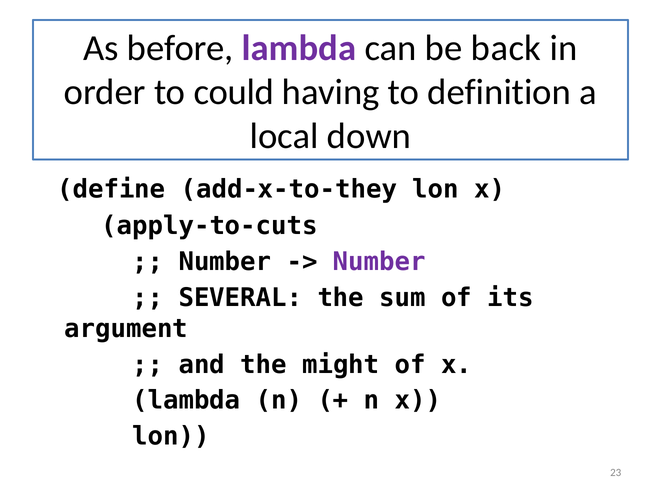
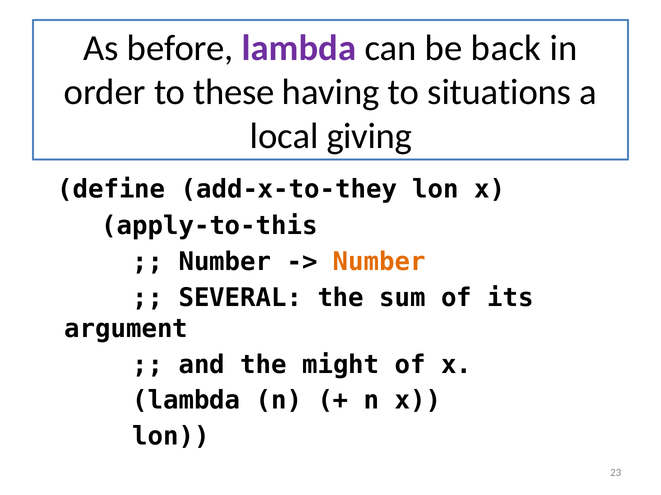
could: could -> these (234, 92)
definition: definition -> situations (499, 92)
down: down -> giving (369, 136)
apply-to-cuts: apply-to-cuts -> apply-to-this (210, 226)
Number colour: purple -> orange (379, 262)
